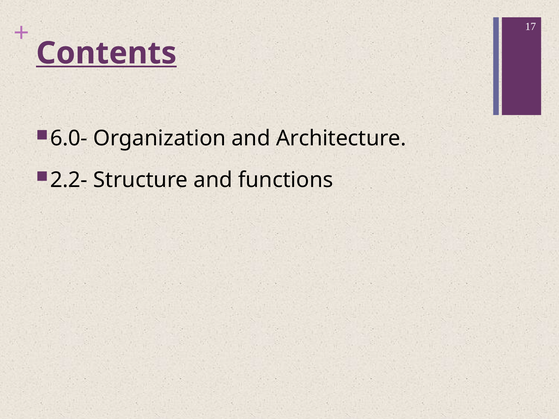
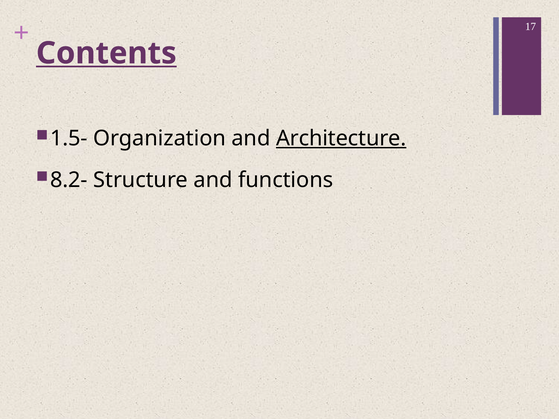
6.0-: 6.0- -> 1.5- (69, 138)
Architecture underline: none -> present (341, 138)
2.2-: 2.2- -> 8.2- (69, 180)
